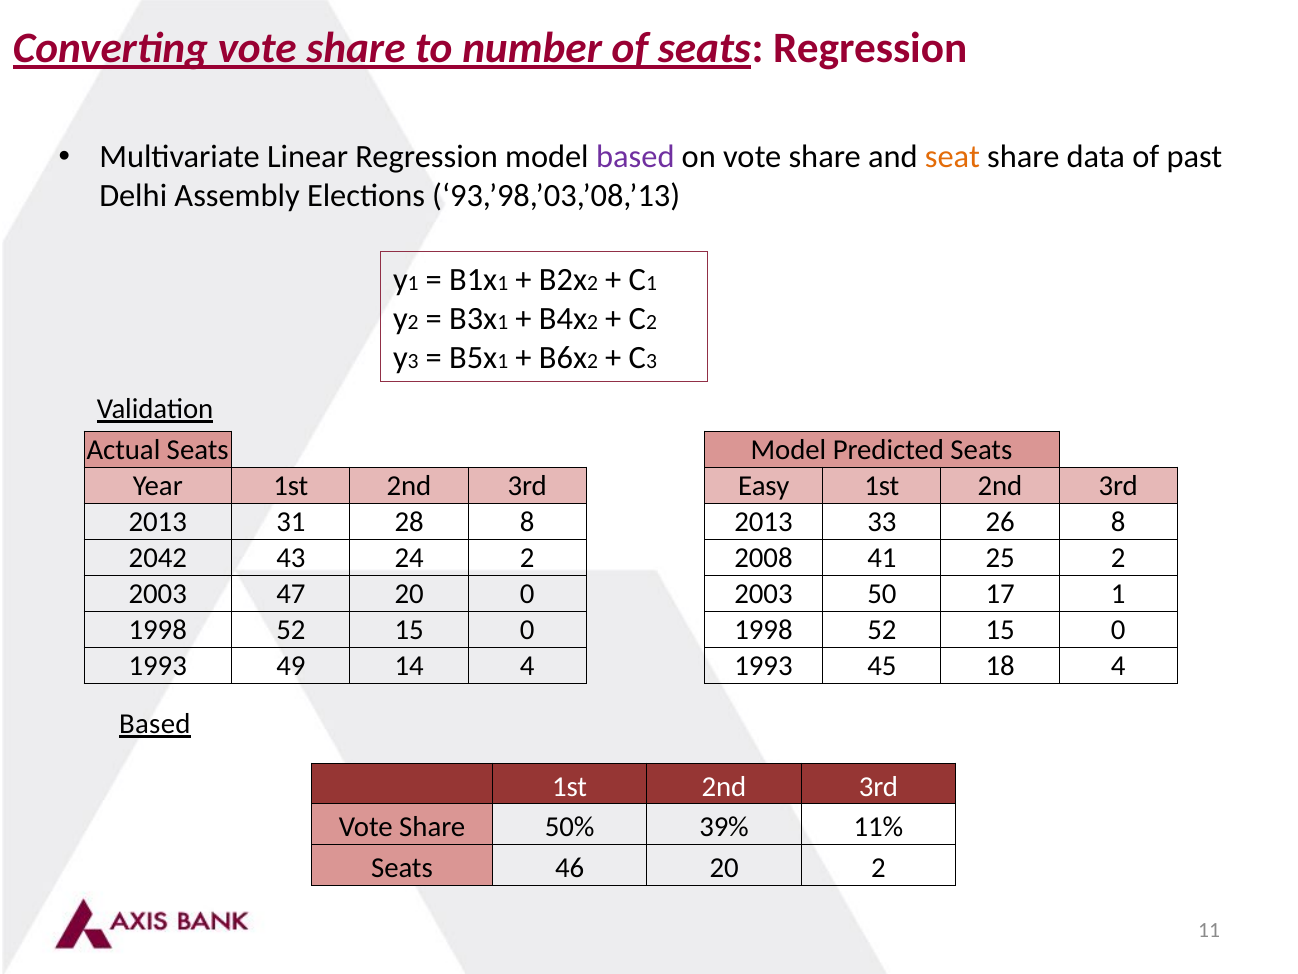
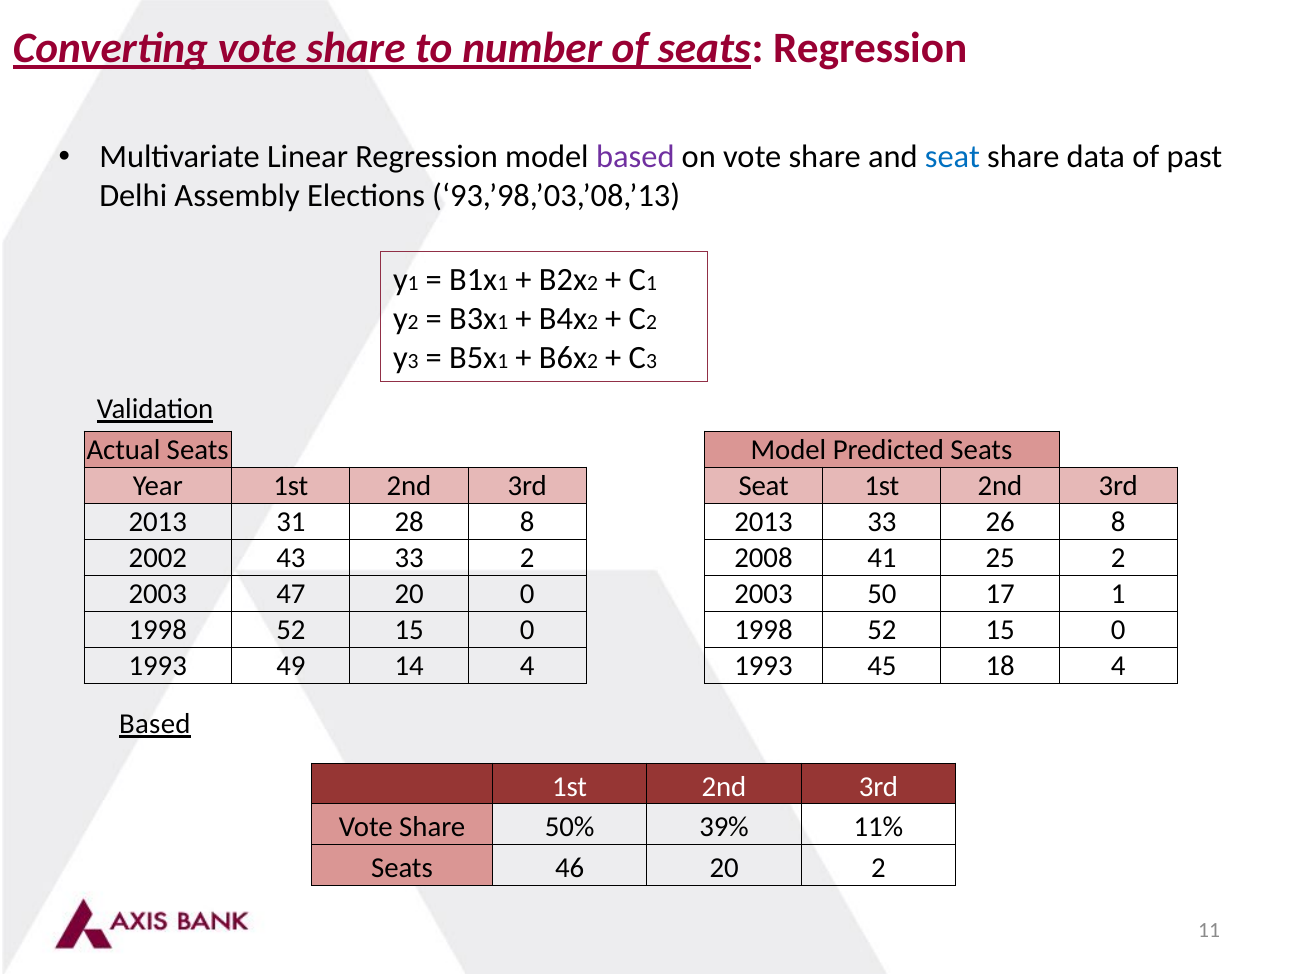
seat colour: orange -> blue (952, 157)
3rd Easy: Easy -> Seat (764, 486)
2042: 2042 -> 2002 (158, 558)
43 24: 24 -> 33 (409, 558)
